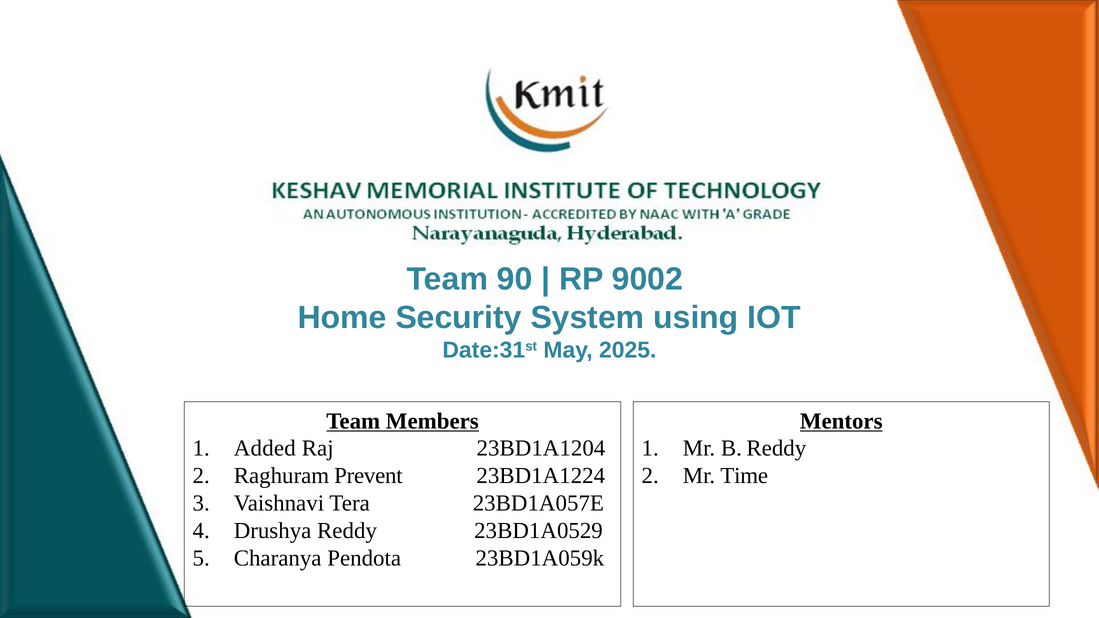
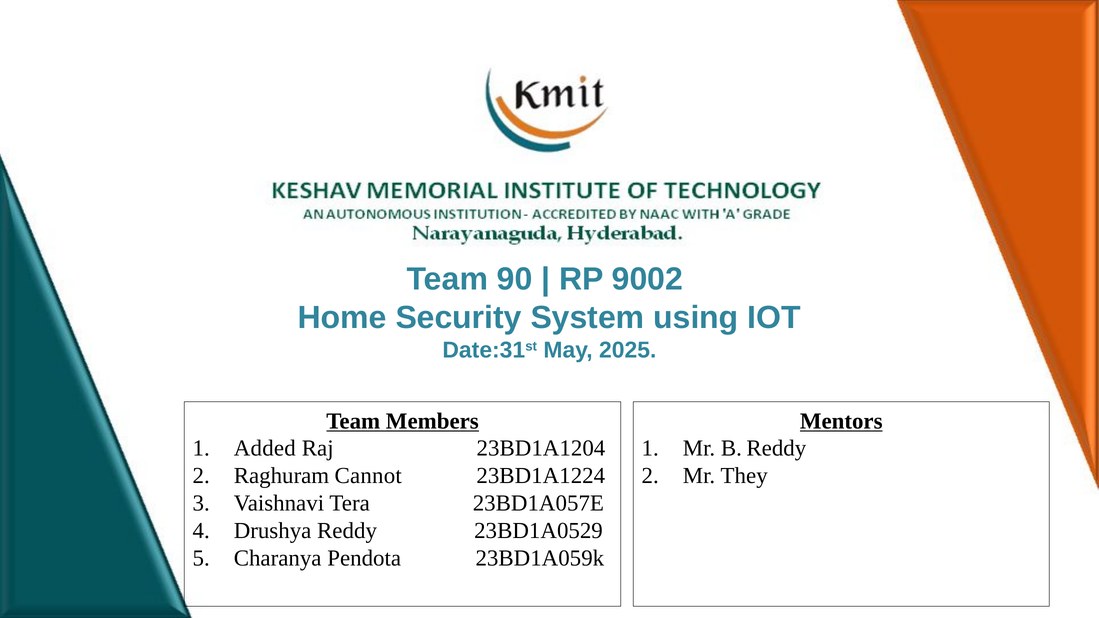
Prevent: Prevent -> Cannot (368, 476)
Time: Time -> They (744, 476)
